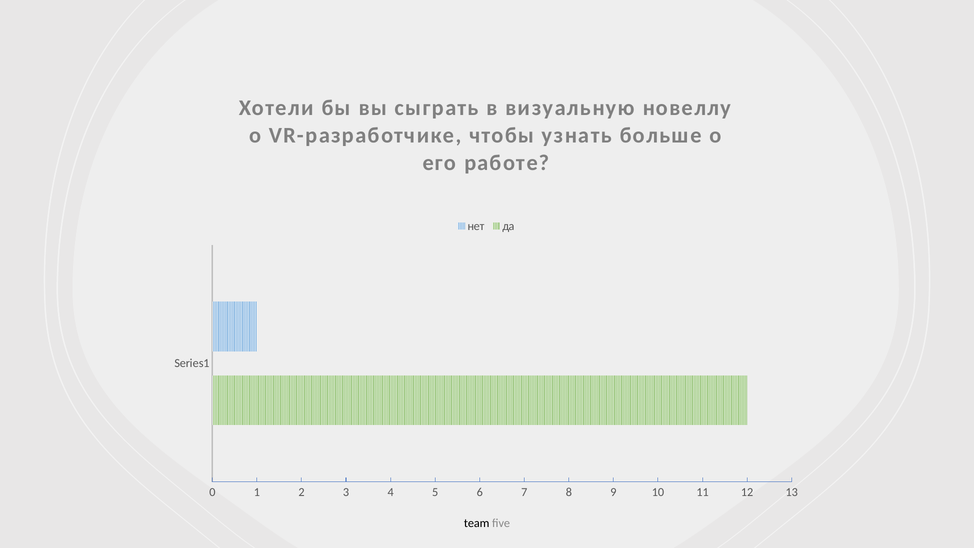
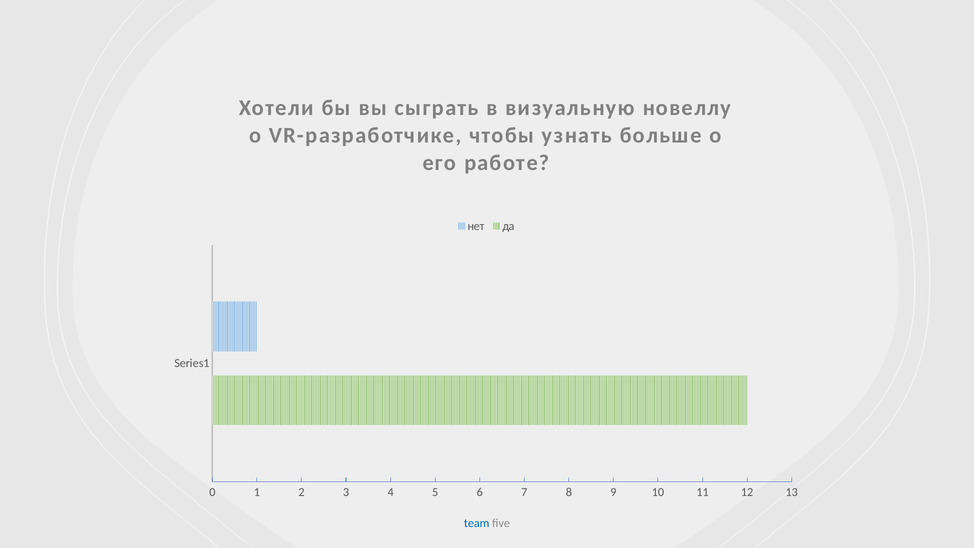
team colour: black -> blue (477, 523)
